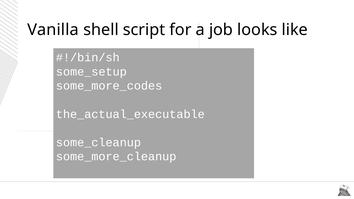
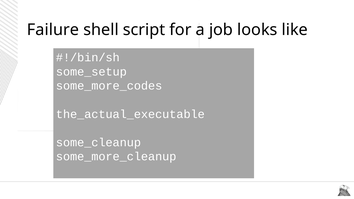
Vanilla: Vanilla -> Failure (53, 30)
